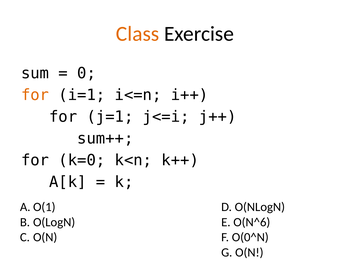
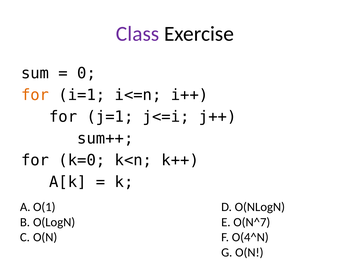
Class colour: orange -> purple (138, 34)
O(N^6: O(N^6 -> O(N^7 (252, 223)
O(0^N: O(0^N -> O(4^N (250, 238)
